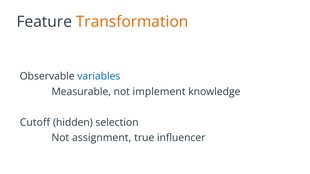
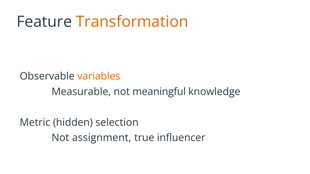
variables colour: blue -> orange (99, 76)
implement: implement -> meaningful (159, 92)
Cutoff: Cutoff -> Metric (35, 123)
